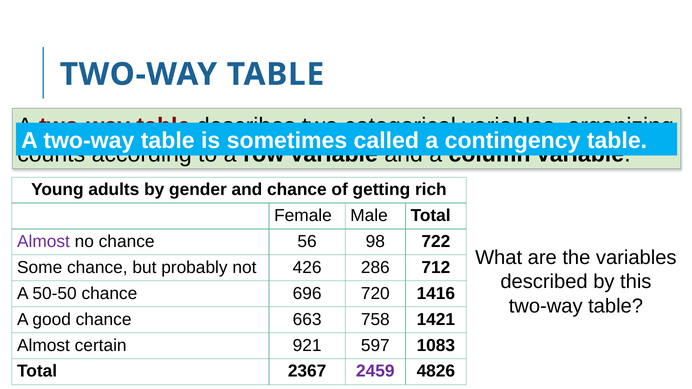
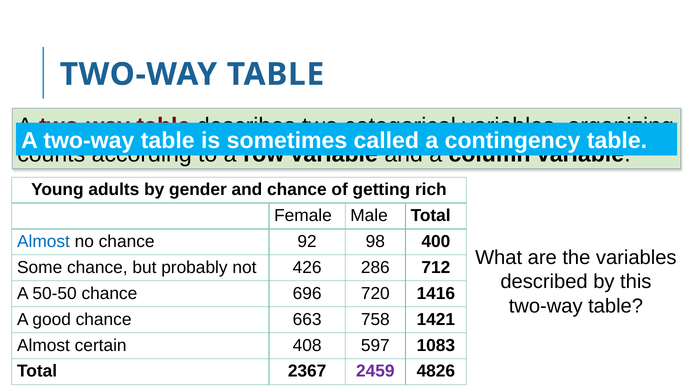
Almost colour: purple -> blue (44, 242)
56: 56 -> 92 (307, 242)
722: 722 -> 400 (436, 242)
921: 921 -> 408 (307, 346)
